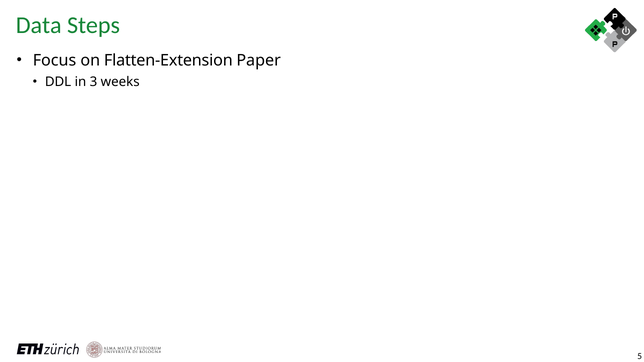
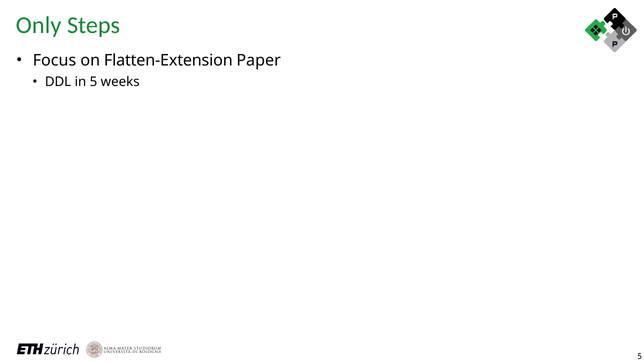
Data: Data -> Only (39, 25)
in 3: 3 -> 5 (94, 82)
